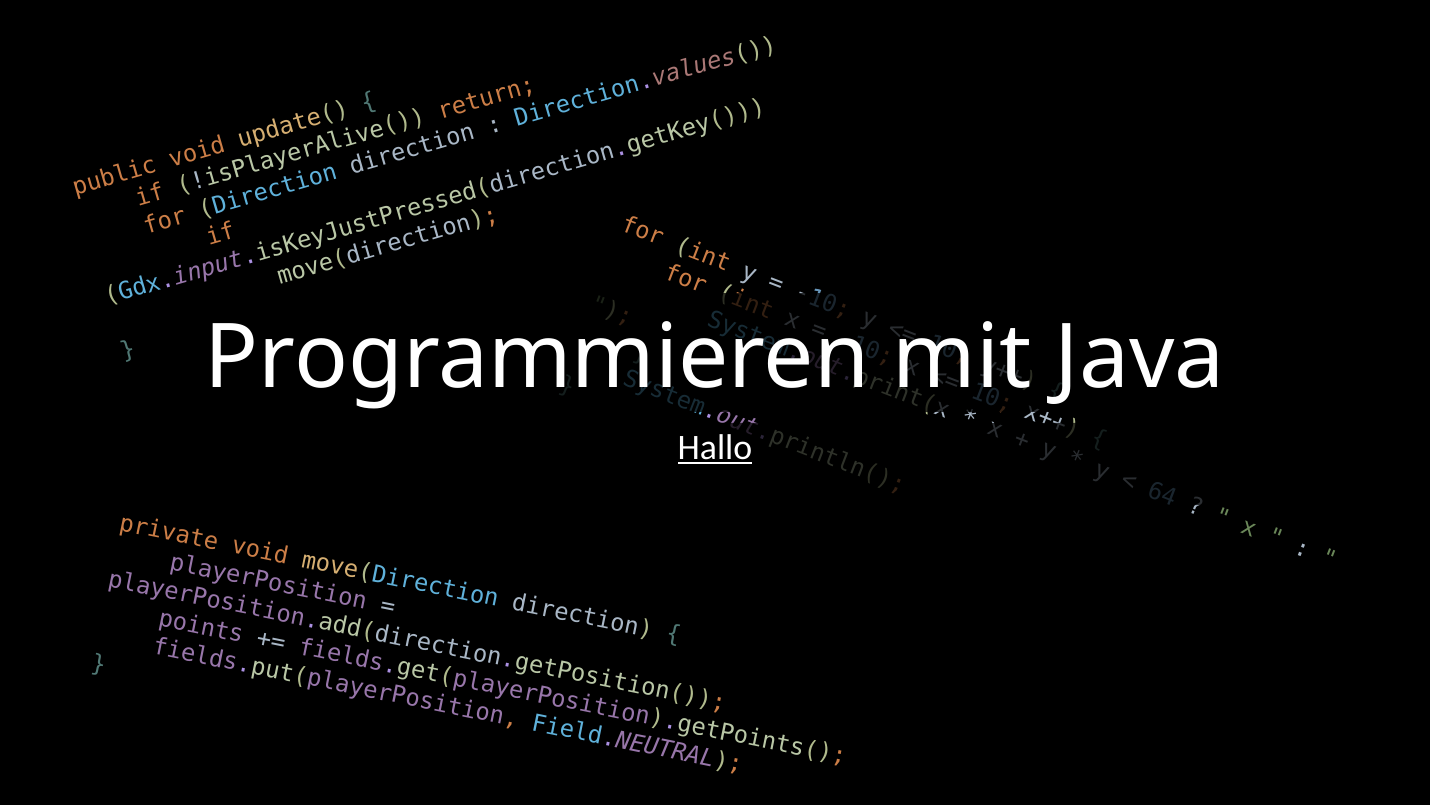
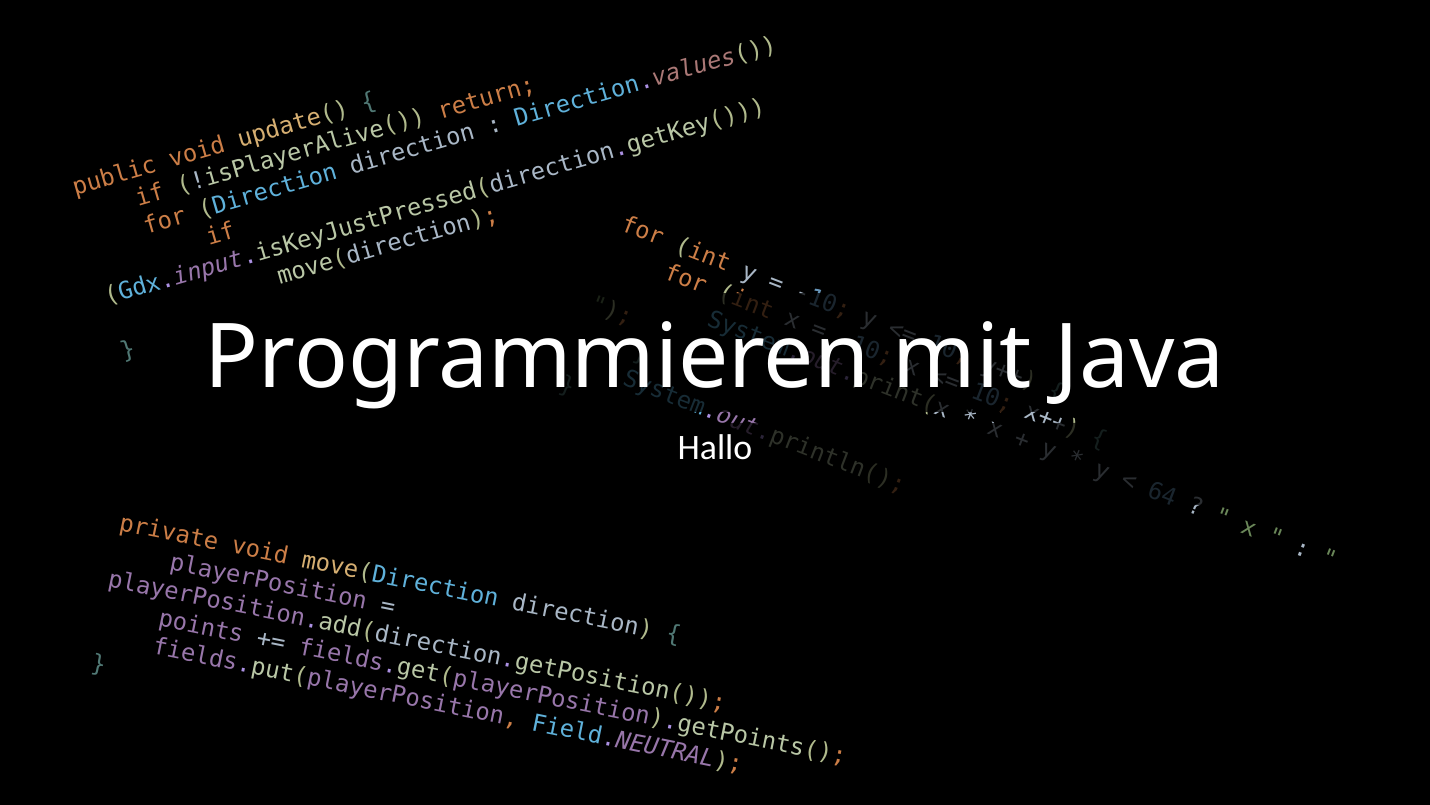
Hallo underline: present -> none (715, 447)
